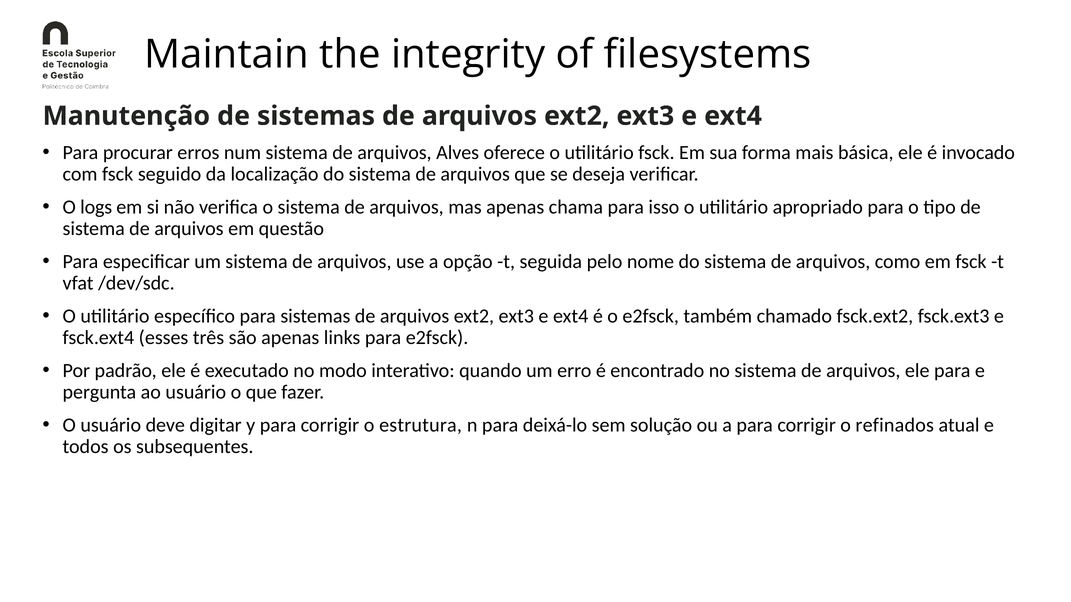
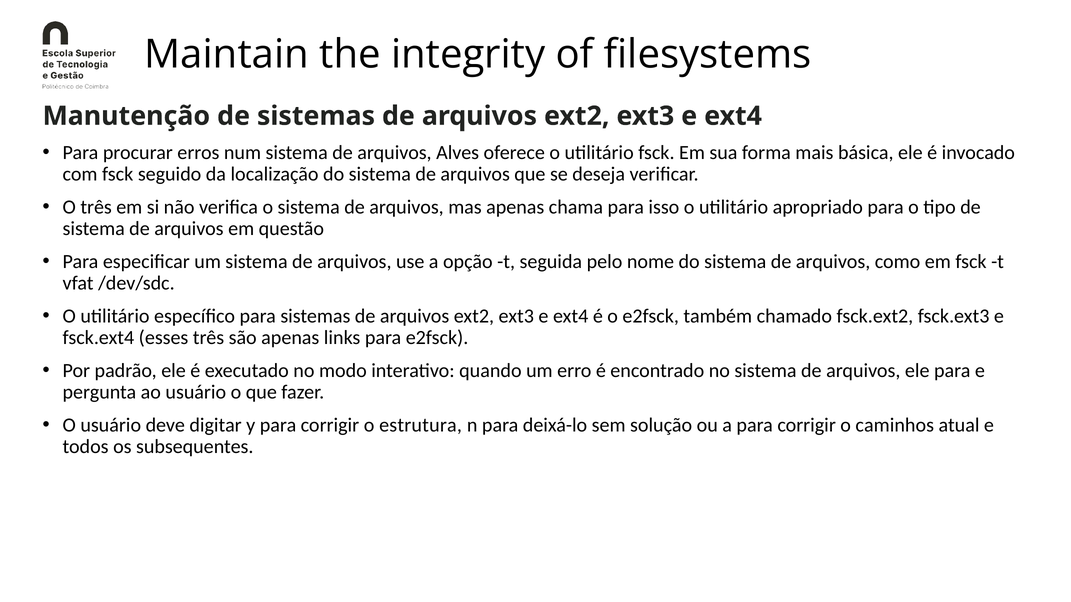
O logs: logs -> três (96, 207)
refinados: refinados -> caminhos (895, 425)
